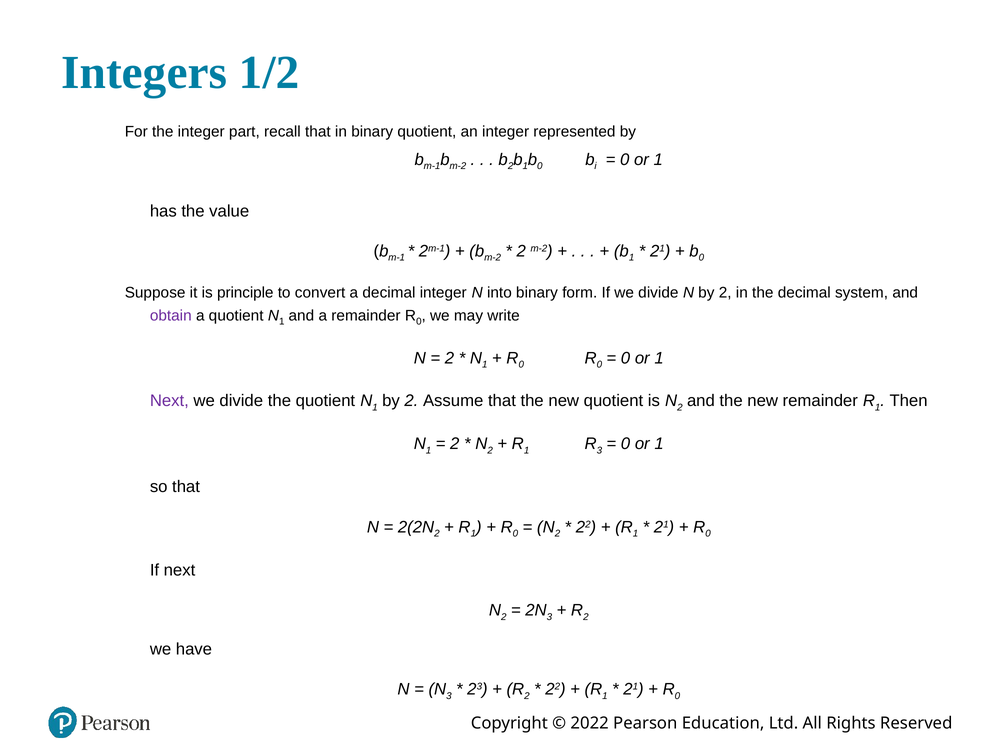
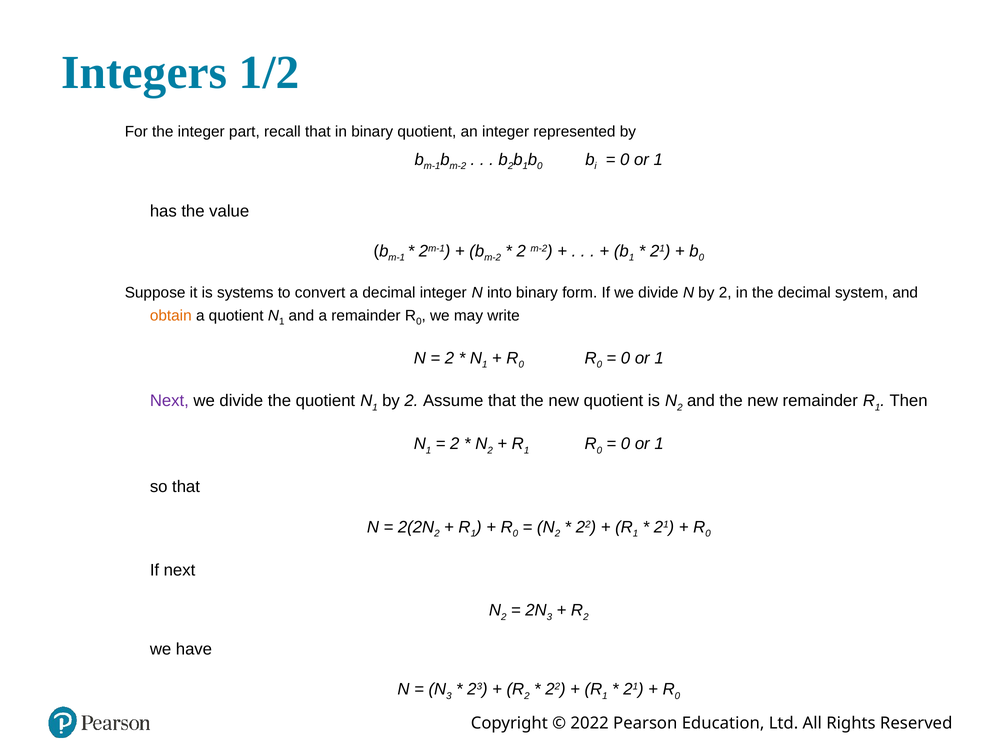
principle: principle -> systems (245, 293)
obtain colour: purple -> orange (171, 315)
3: 3 -> 0 (599, 450)
